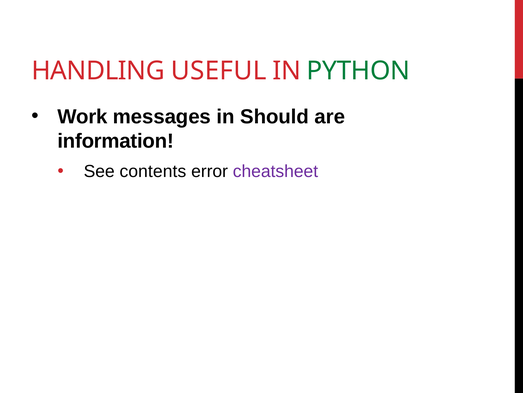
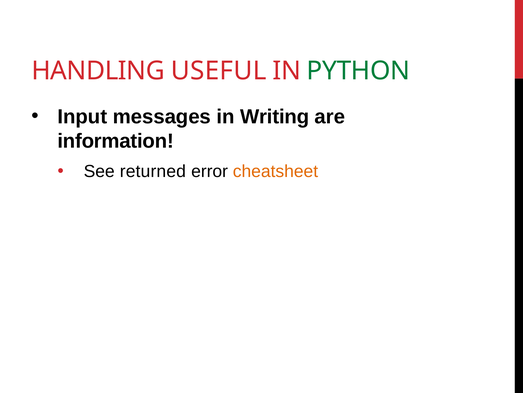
Work: Work -> Input (82, 116)
Should: Should -> Writing (275, 116)
contents: contents -> returned (153, 171)
cheatsheet colour: purple -> orange (275, 171)
